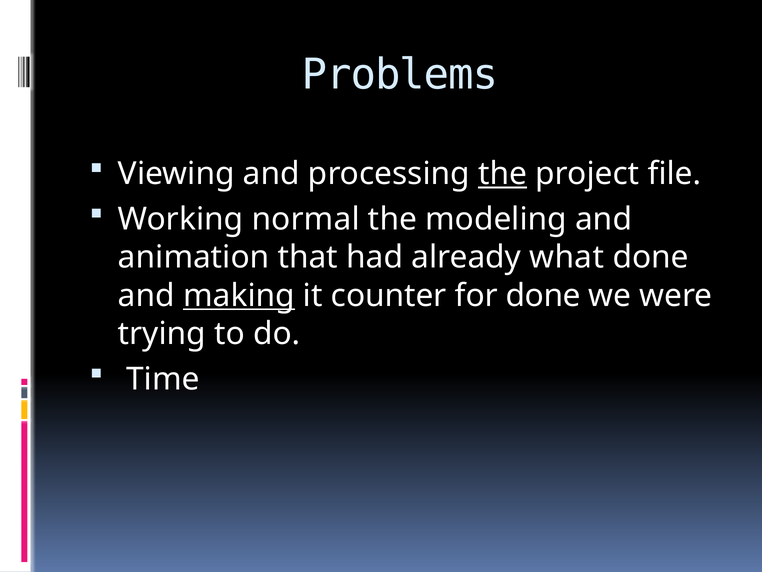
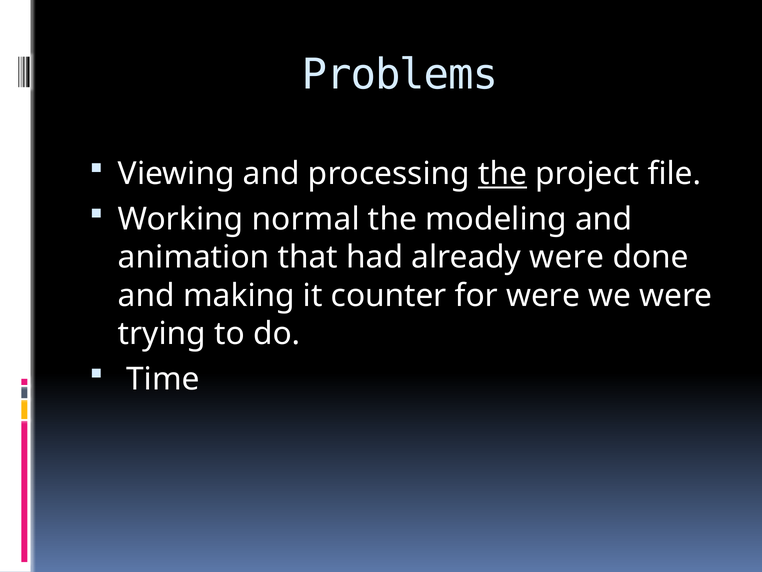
already what: what -> were (567, 257)
making underline: present -> none (239, 295)
for done: done -> were (543, 295)
